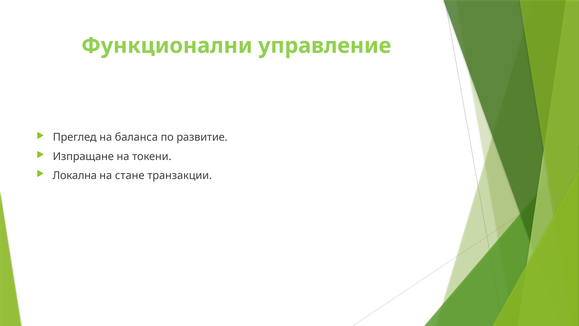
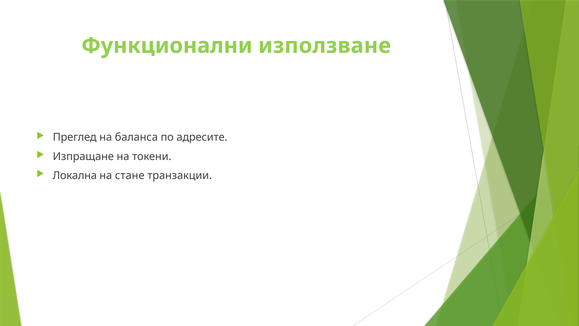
управление: управление -> използване (325, 46)
развитие: развитие -> адресите (202, 137)
